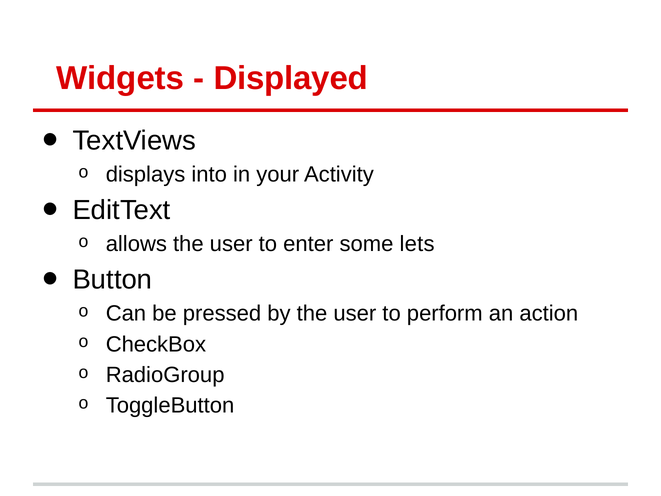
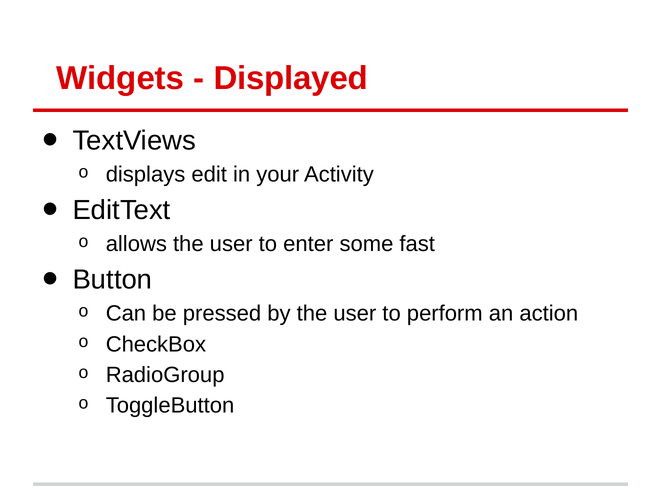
into: into -> edit (209, 175)
lets: lets -> fast (417, 244)
